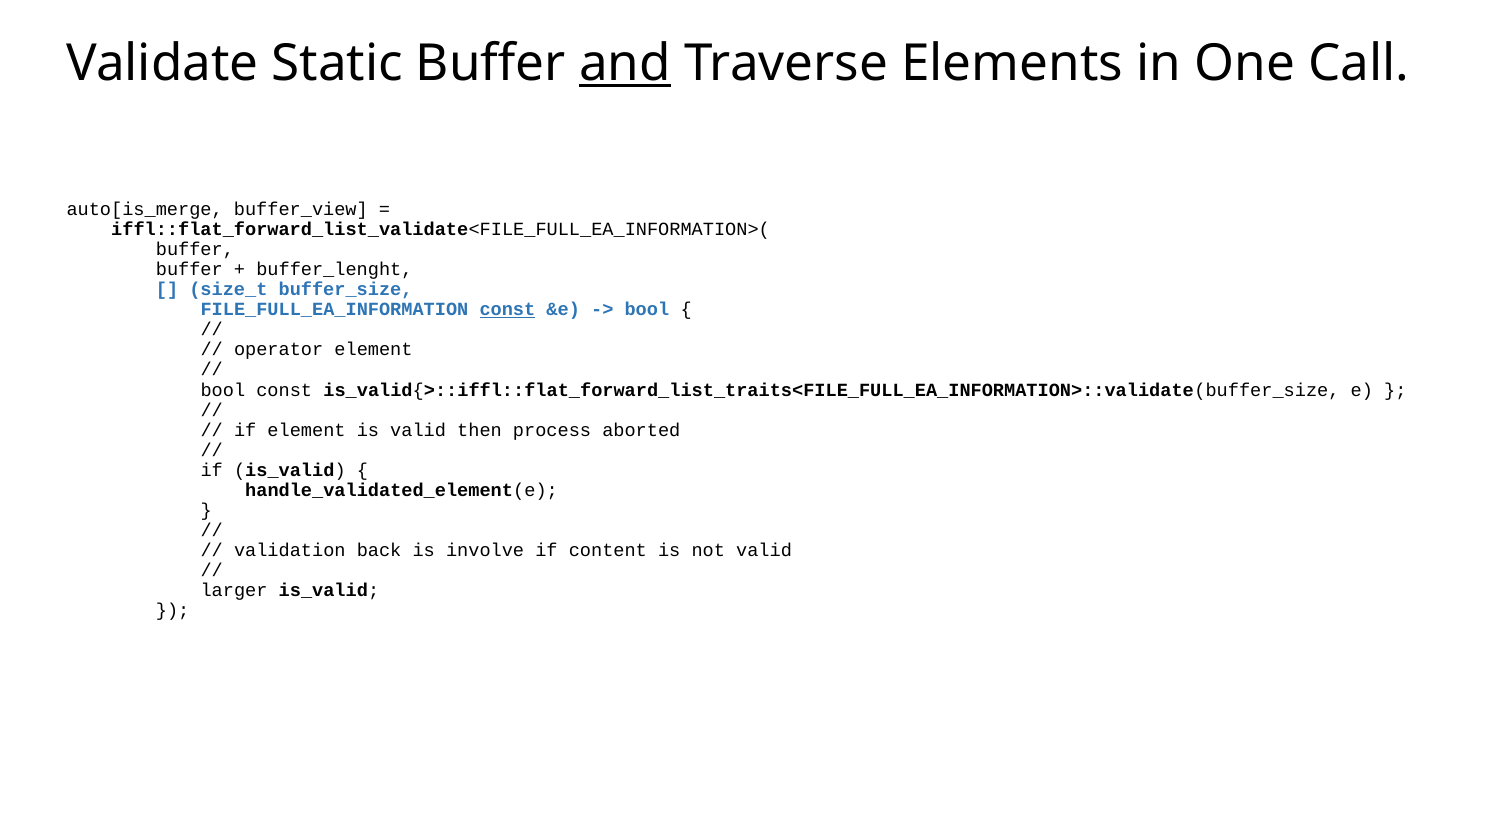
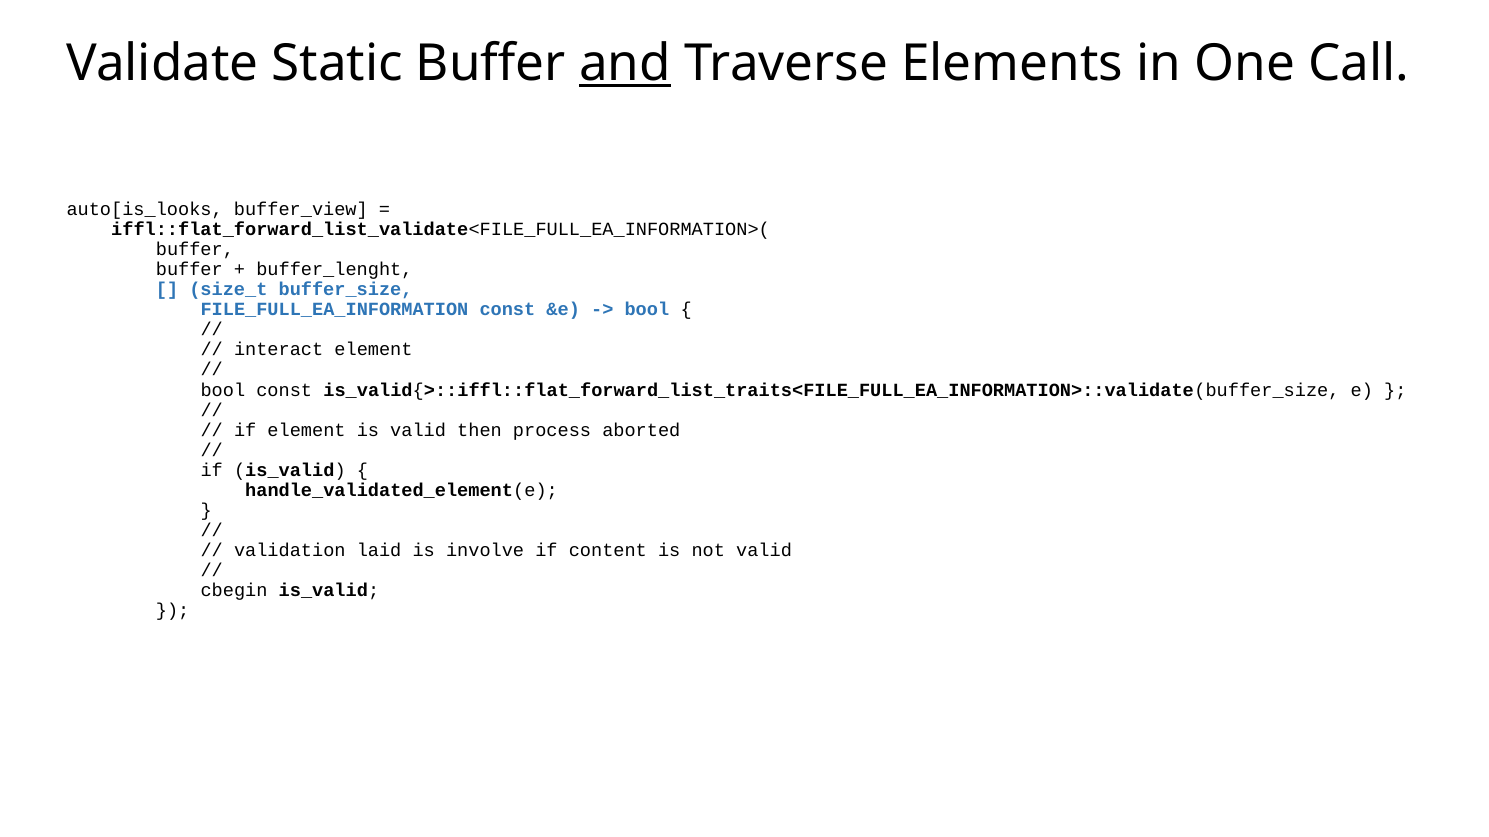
auto[is_merge: auto[is_merge -> auto[is_looks (145, 209)
const underline: present -> none (507, 310)
operator: operator -> interact (279, 350)
back: back -> laid (379, 551)
larger: larger -> cbegin (234, 591)
